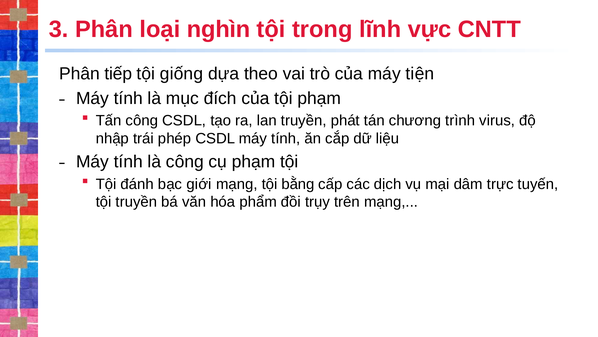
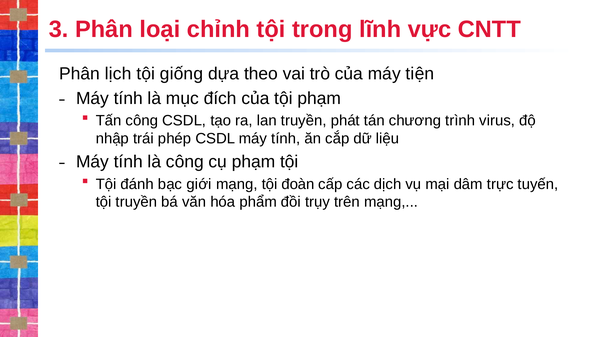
nghìn: nghìn -> chỉnh (218, 29)
tiếp: tiếp -> lịch (118, 74)
bằng: bằng -> đoàn (298, 184)
